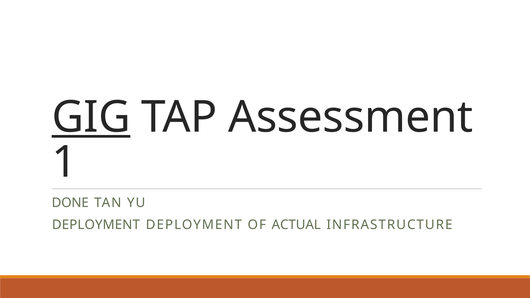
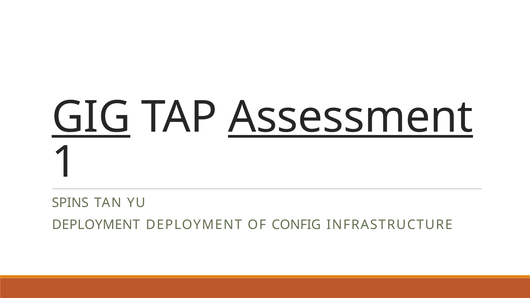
Assessment underline: none -> present (351, 117)
DONE: DONE -> SPINS (70, 203)
ACTUAL: ACTUAL -> CONFIG (296, 225)
